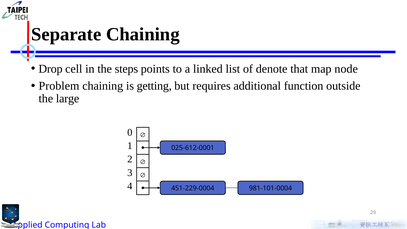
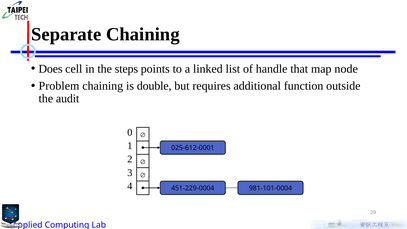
Drop: Drop -> Does (51, 69)
denote: denote -> handle (272, 69)
getting: getting -> double (154, 86)
large: large -> audit (68, 99)
